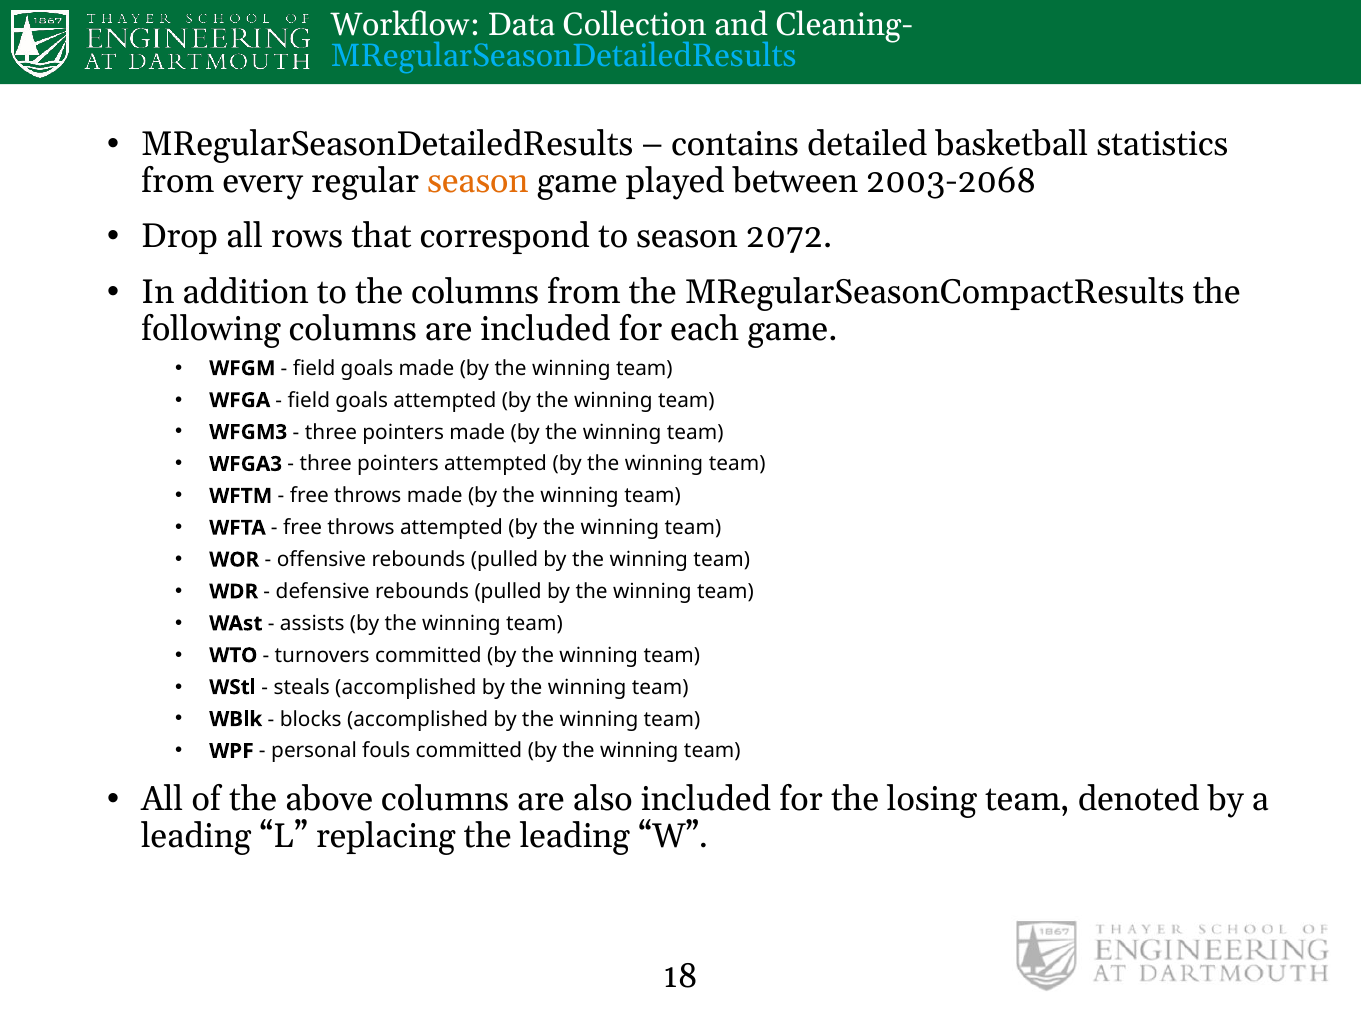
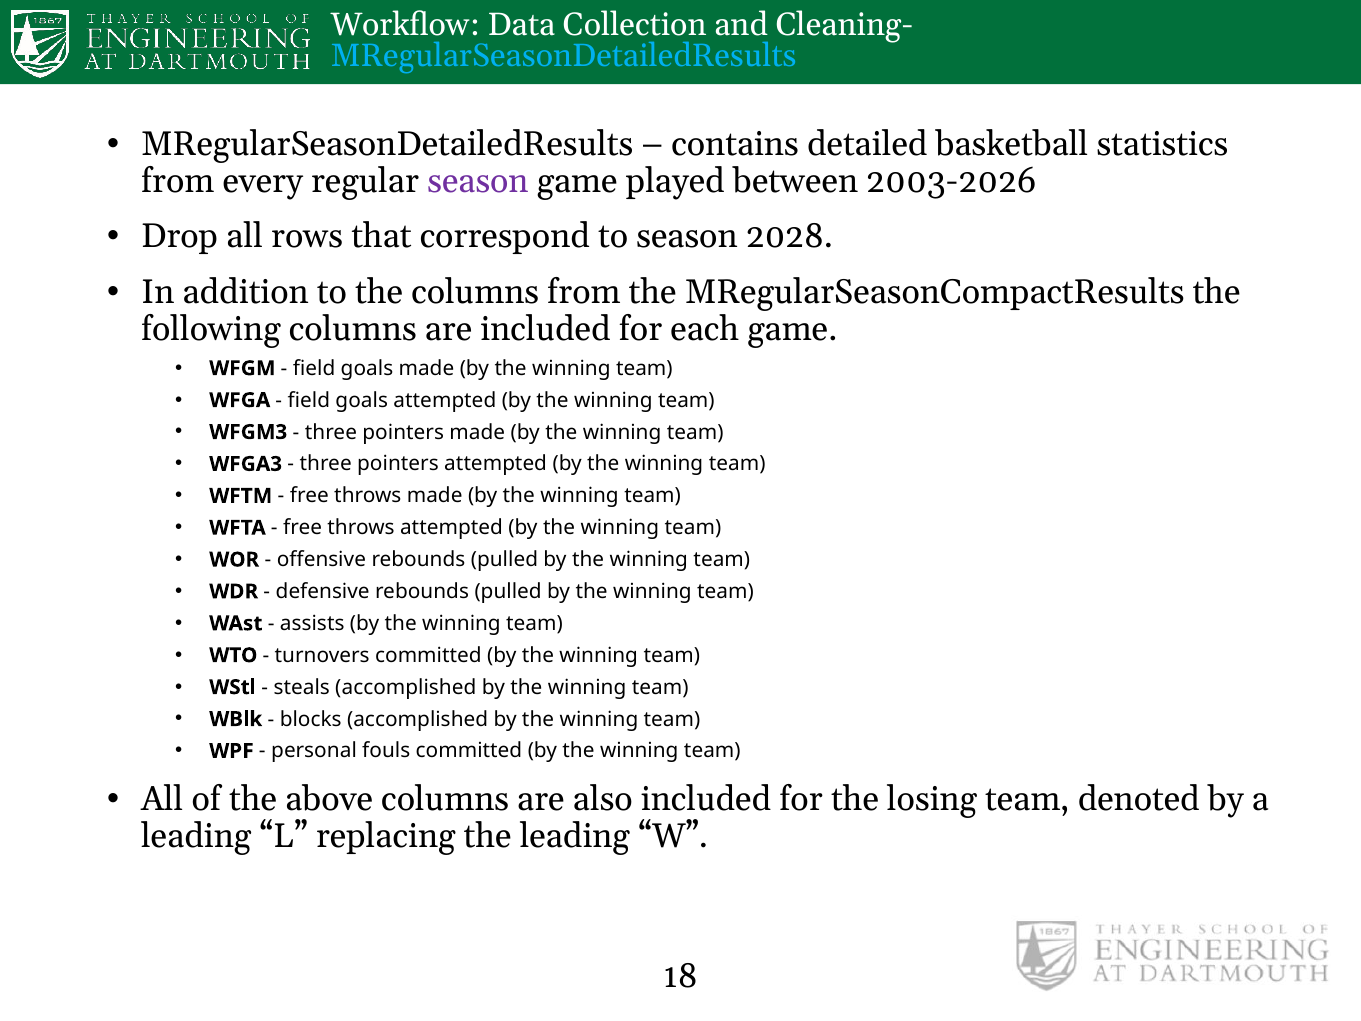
season colour: orange -> purple (478, 181)
2003-2068: 2003-2068 -> 2003-2026 (951, 181)
2072: 2072 -> 2028 (789, 237)
